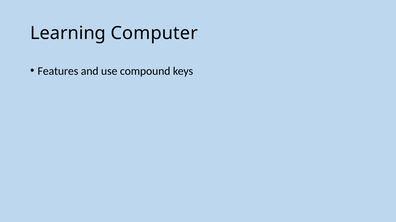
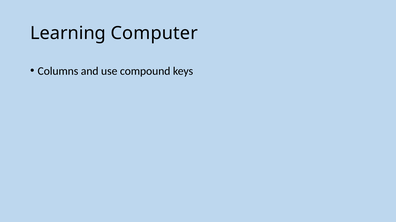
Features: Features -> Columns (58, 71)
